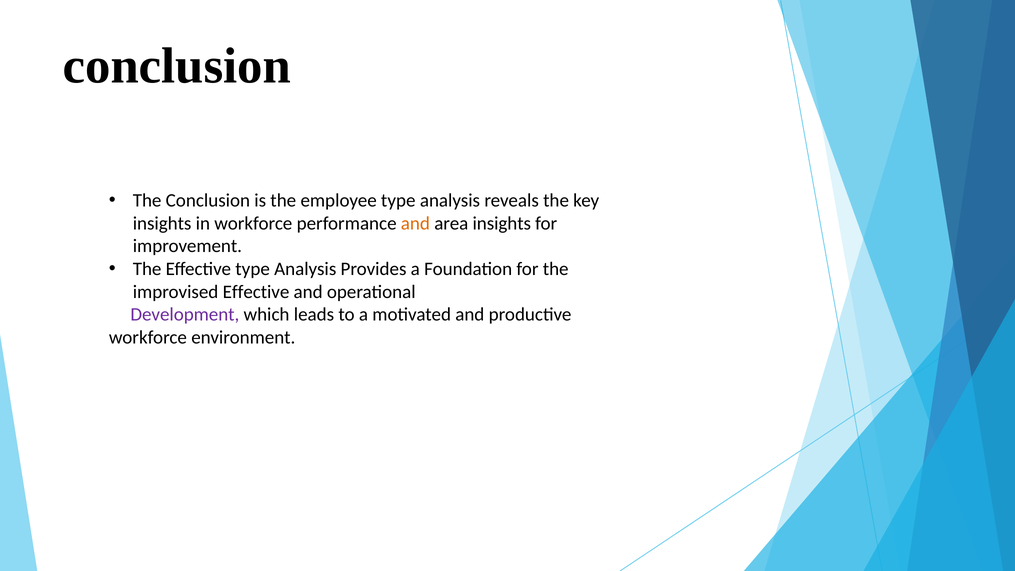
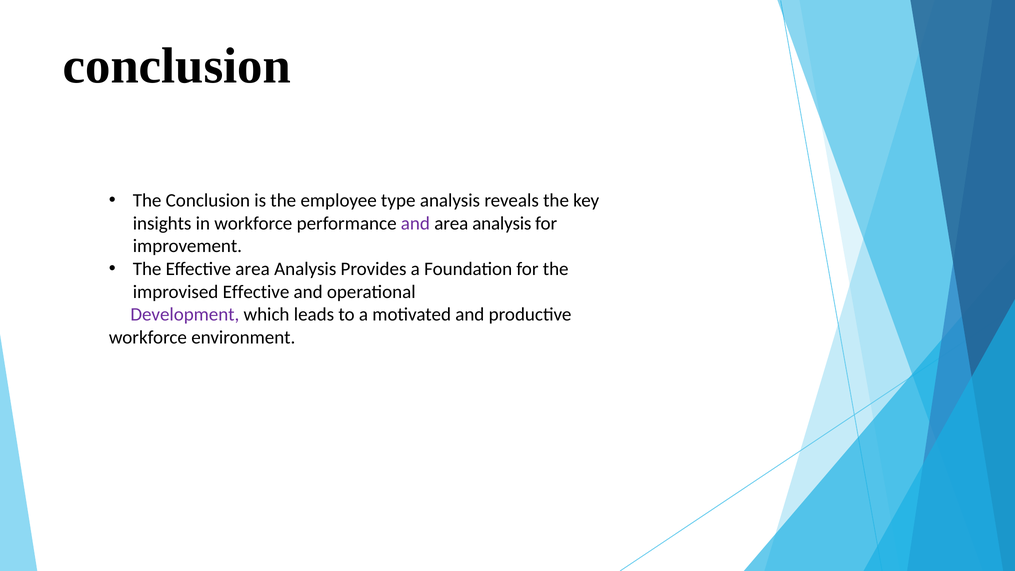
and colour: orange -> purple (415, 223)
insights: insights -> analysis (502, 223)
Effective type: type -> area (253, 269)
